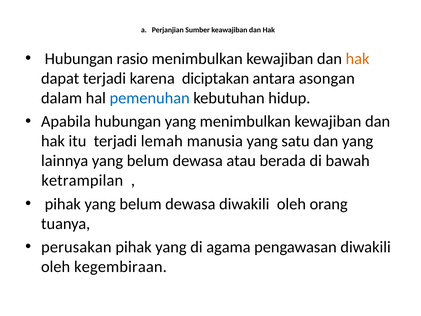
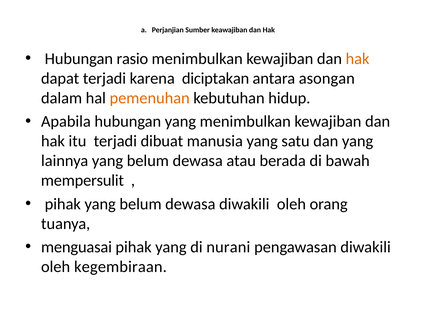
pemenuhan colour: blue -> orange (150, 98)
lemah: lemah -> dibuat (162, 141)
ketrampilan: ketrampilan -> mempersulit (82, 180)
perusakan: perusakan -> menguasai (76, 247)
agama: agama -> nurani (228, 247)
